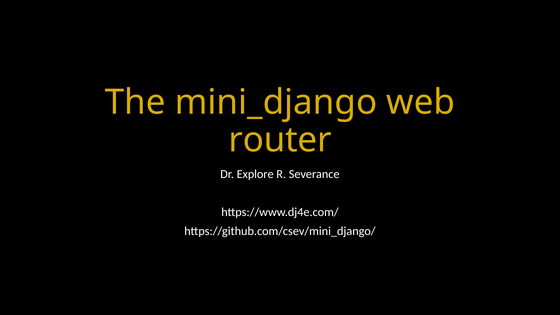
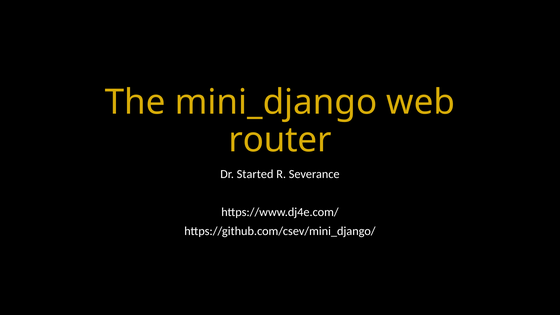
Explore: Explore -> Started (255, 174)
